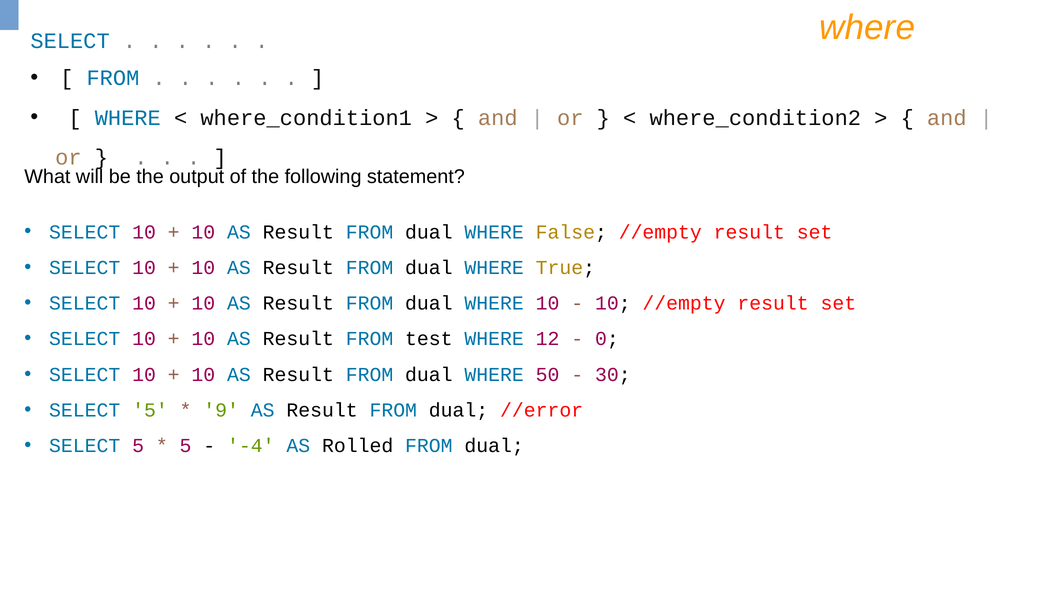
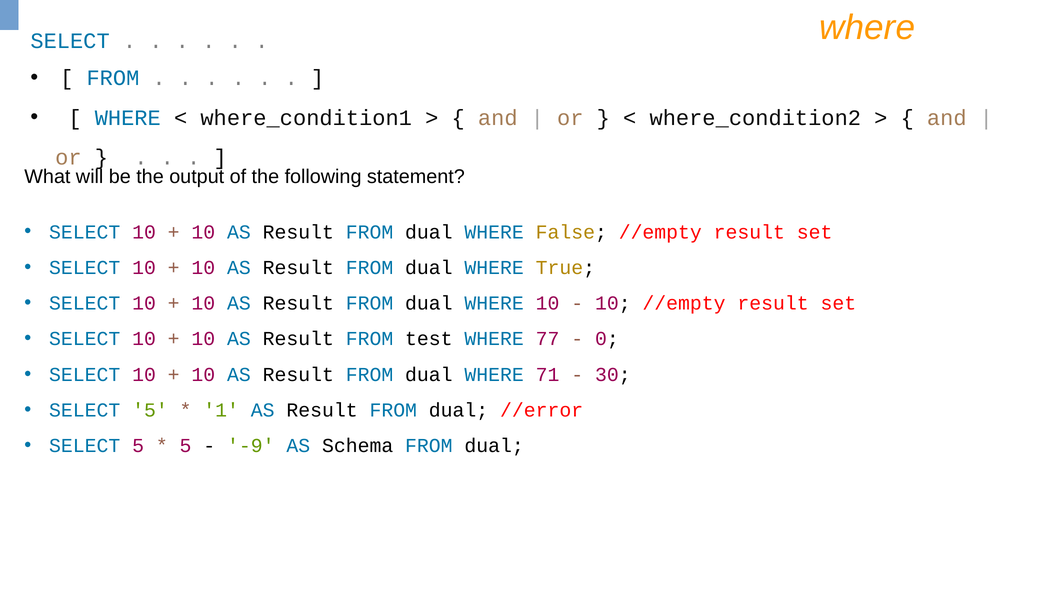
12: 12 -> 77 (548, 339)
50: 50 -> 71 (548, 374)
9: 9 -> 1 (221, 410)
-4: -4 -> -9 (251, 445)
Rolled: Rolled -> Schema (358, 445)
